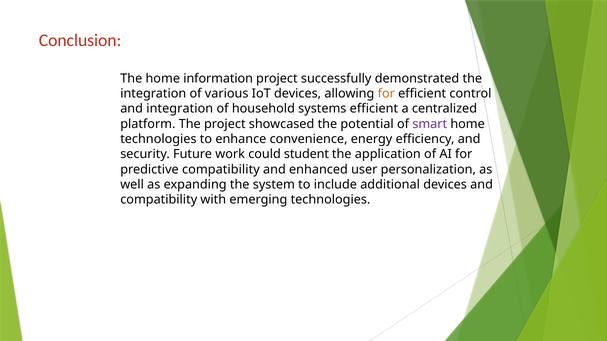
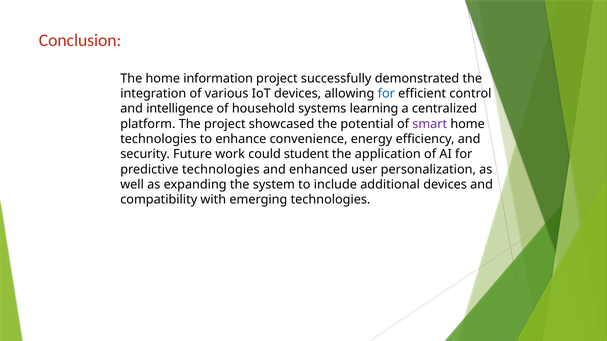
for colour: orange -> blue (386, 94)
and integration: integration -> intelligence (180, 109)
systems efficient: efficient -> learning (374, 109)
predictive compatibility: compatibility -> technologies (221, 170)
